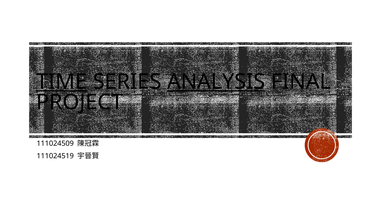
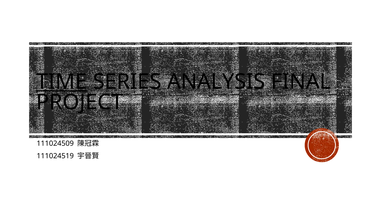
ANALYSIS underline: present -> none (216, 82)
